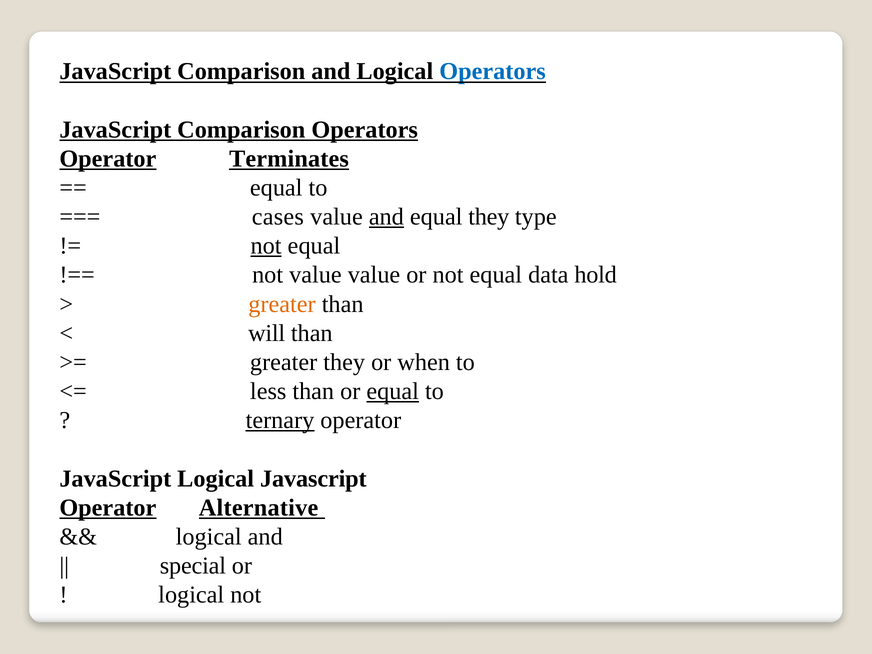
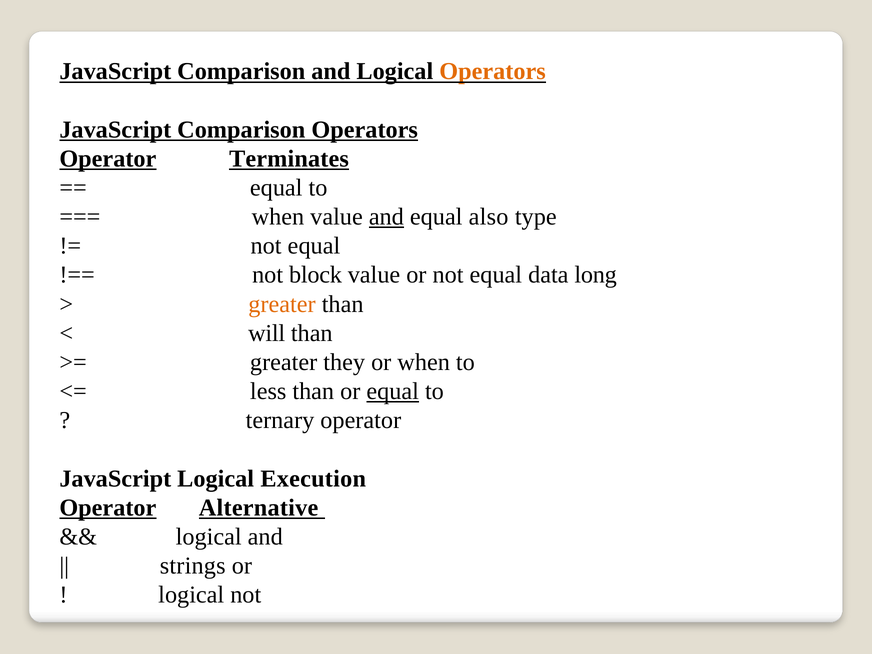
Operators colour: blue -> orange (493, 71)
cases: cases -> when (278, 217)
equal they: they -> also (489, 217)
not underline: present -> none (266, 246)
not value: value -> block (316, 275)
hold: hold -> long (596, 275)
ternary underline: present -> none (280, 420)
Logical Javascript: Javascript -> Execution (313, 479)
special: special -> strings (193, 566)
